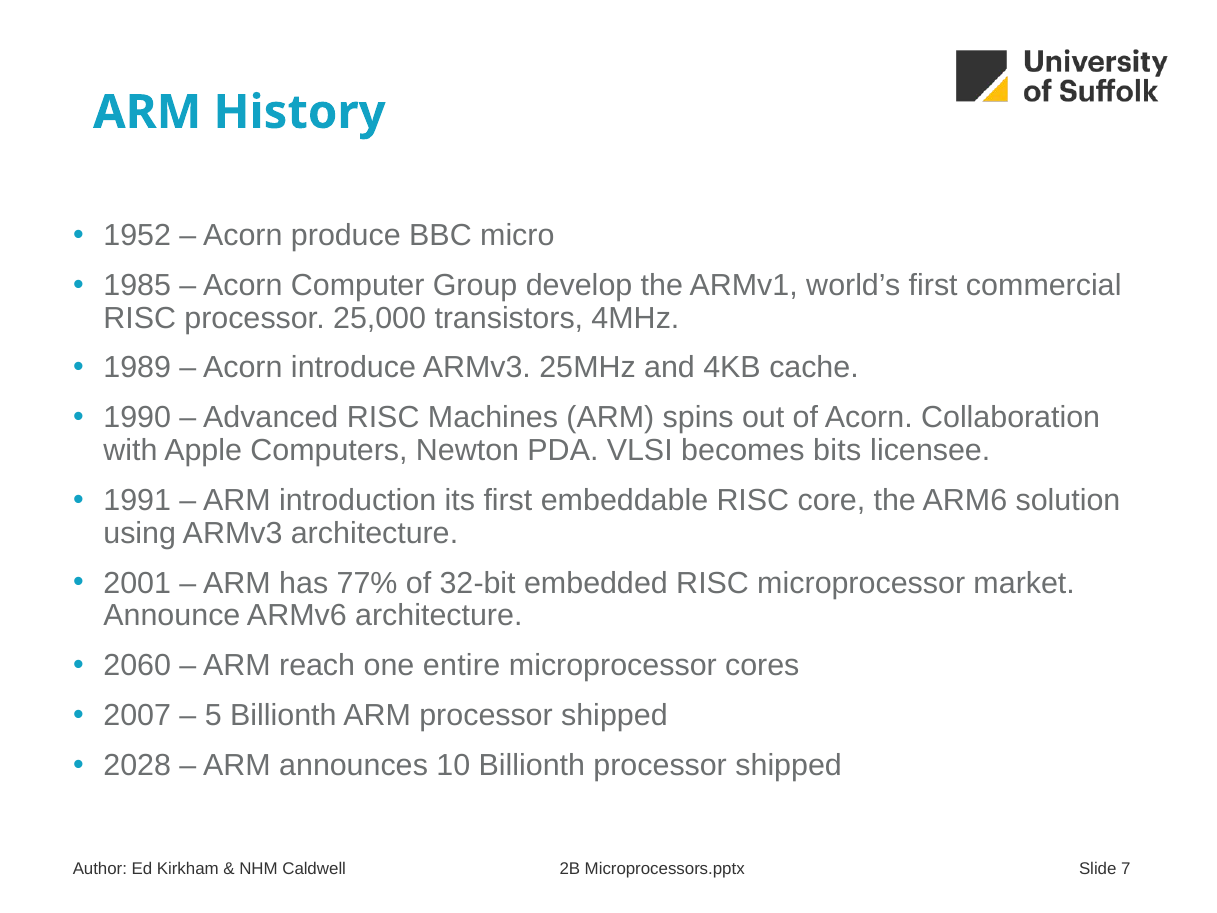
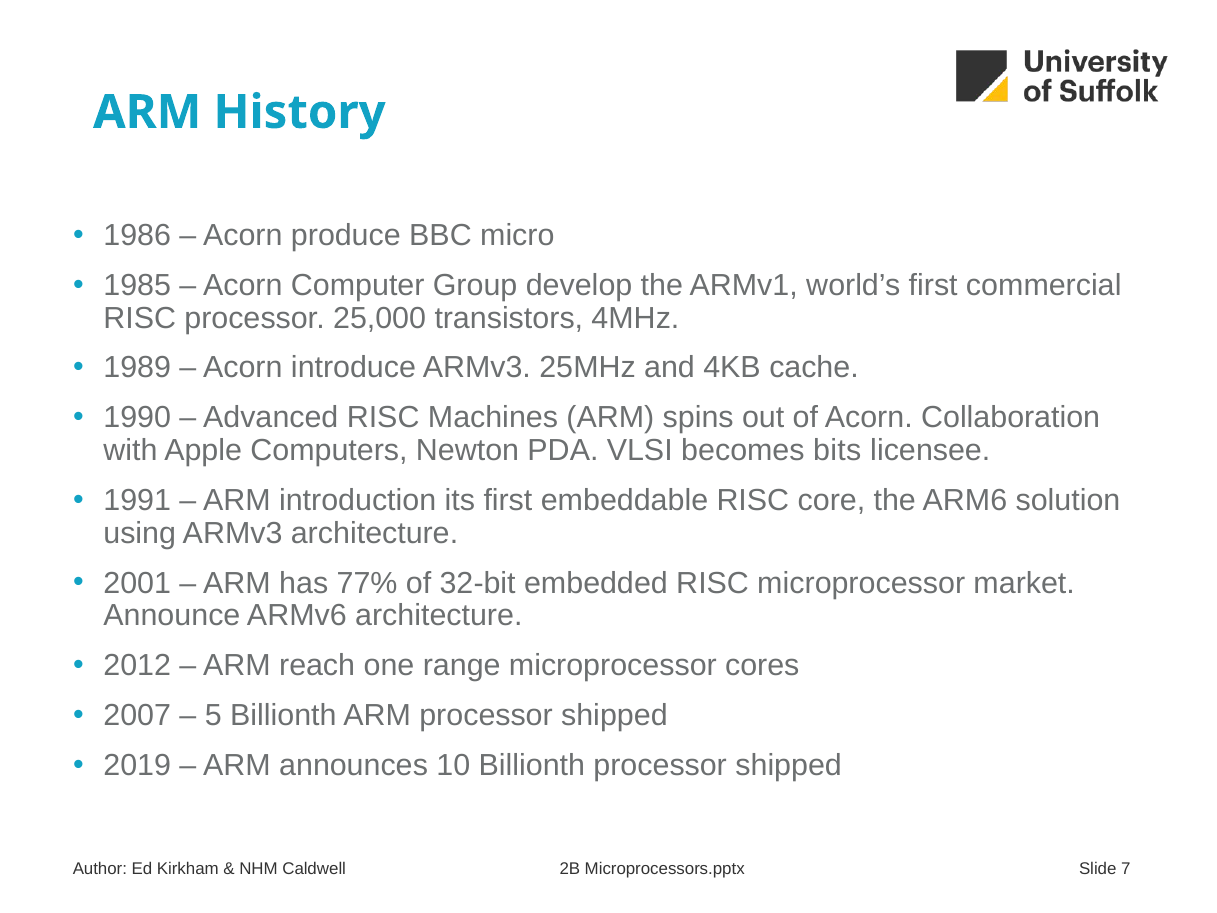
1952: 1952 -> 1986 (137, 235)
2060: 2060 -> 2012 (137, 665)
entire: entire -> range (462, 665)
2028: 2028 -> 2019 (137, 765)
